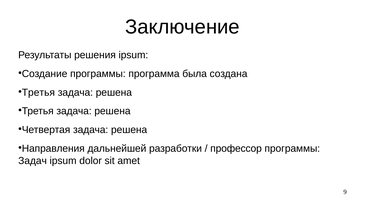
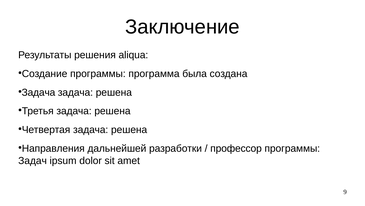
решения ipsum: ipsum -> aliqua (133, 55)
Третья: Третья -> Задача (38, 92)
